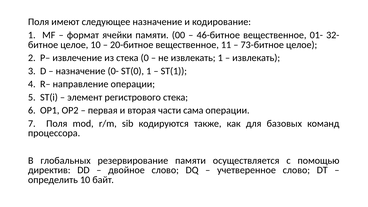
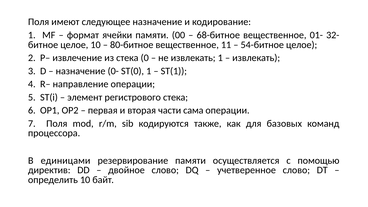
46-битное: 46-битное -> 68-битное (218, 35)
20-битное: 20-битное -> 80-битное (132, 45)
73-битное: 73-битное -> 54-битное (262, 45)
глобальных: глобальных -> единицами (66, 160)
